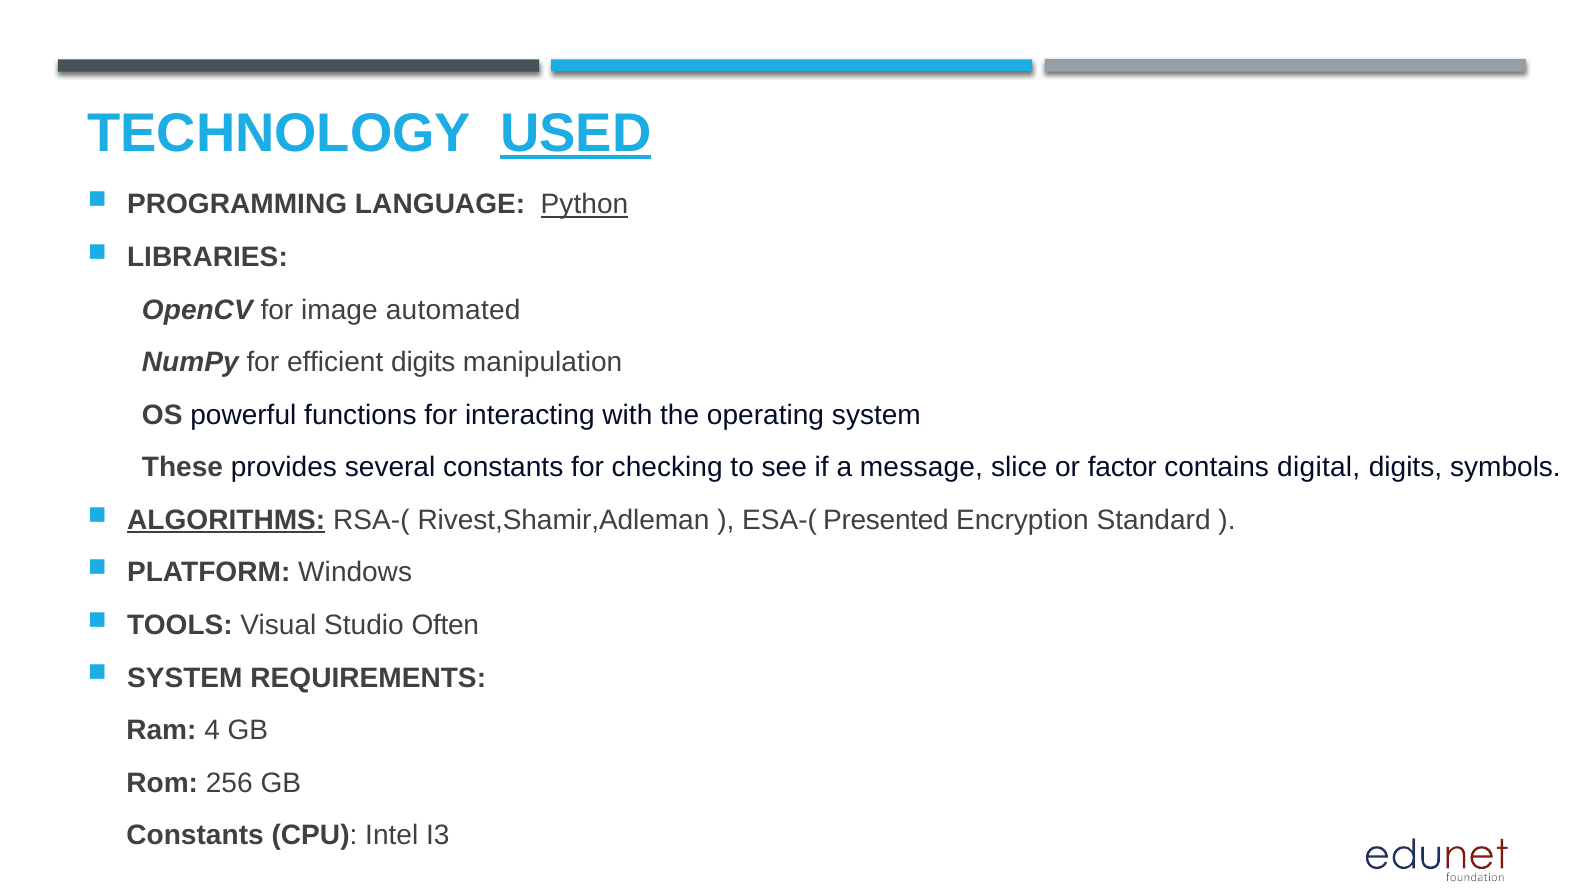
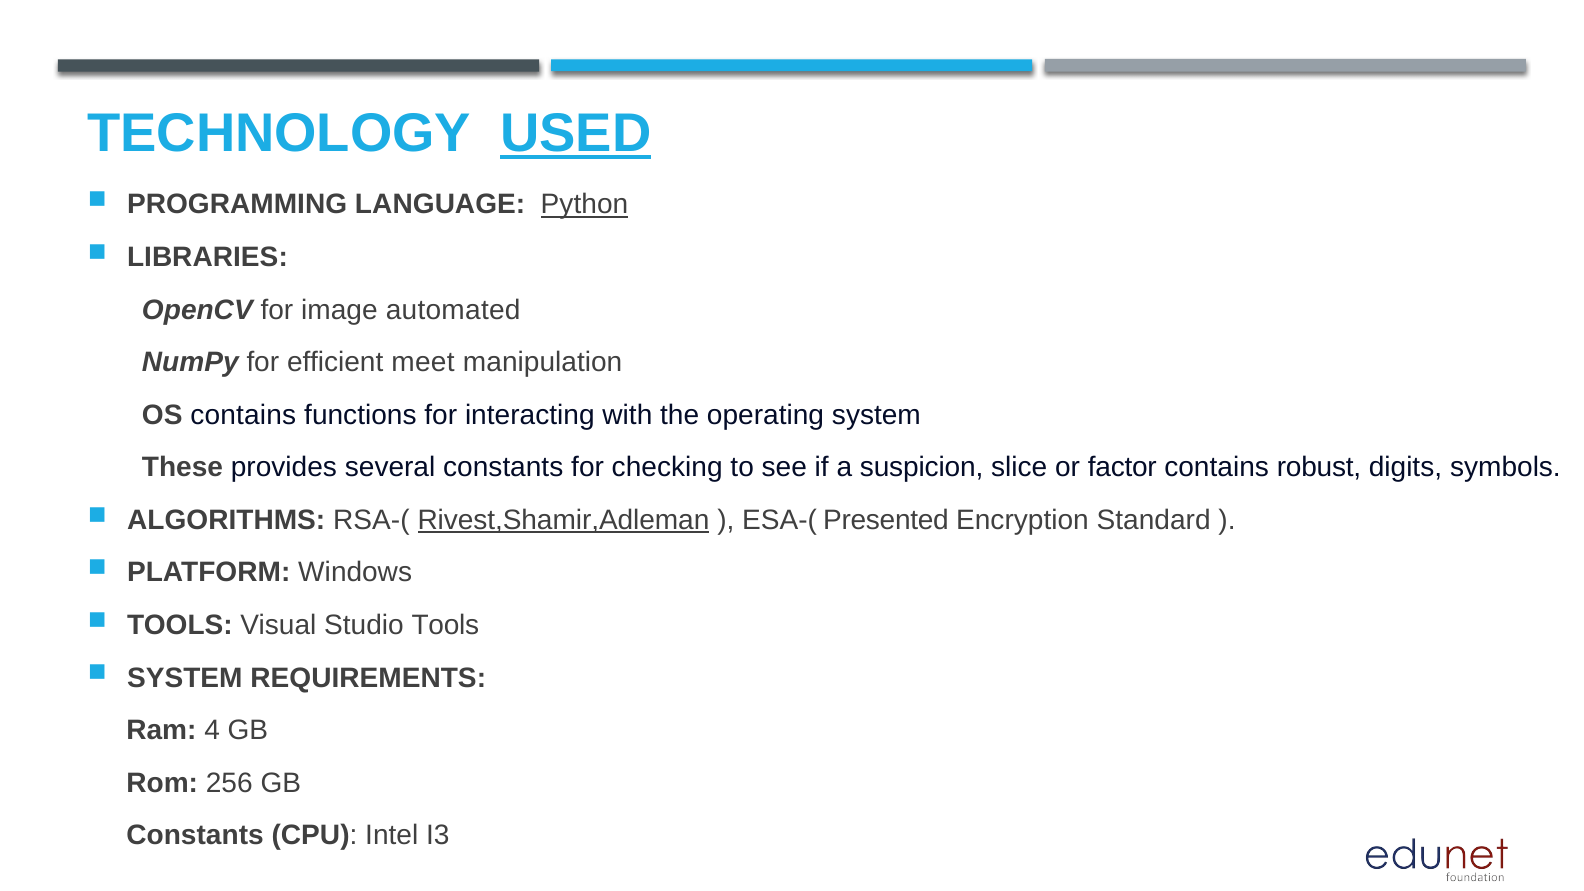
efficient digits: digits -> meet (423, 362)
OS powerful: powerful -> contains (243, 415)
message: message -> suspicion (922, 468)
digital: digital -> robust (1319, 468)
ALGORITHMS underline: present -> none (226, 520)
Rivest,Shamir,Adleman underline: none -> present (563, 520)
Studio Often: Often -> Tools (445, 625)
